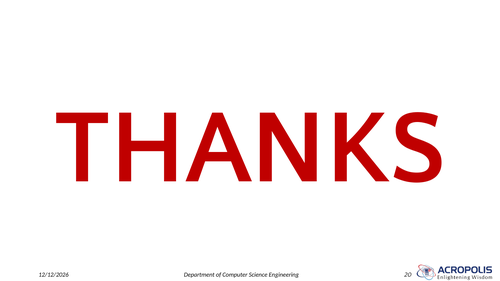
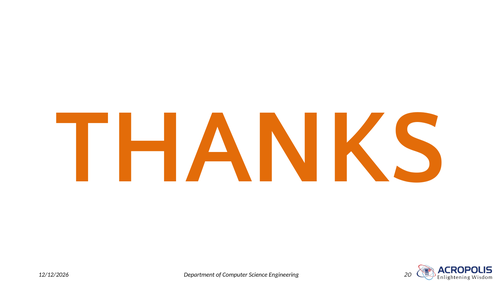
THANKS colour: red -> orange (250, 147)
